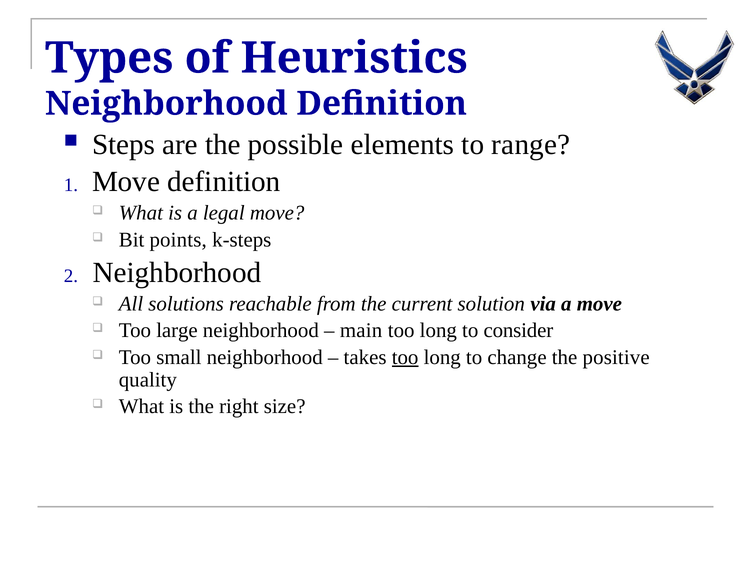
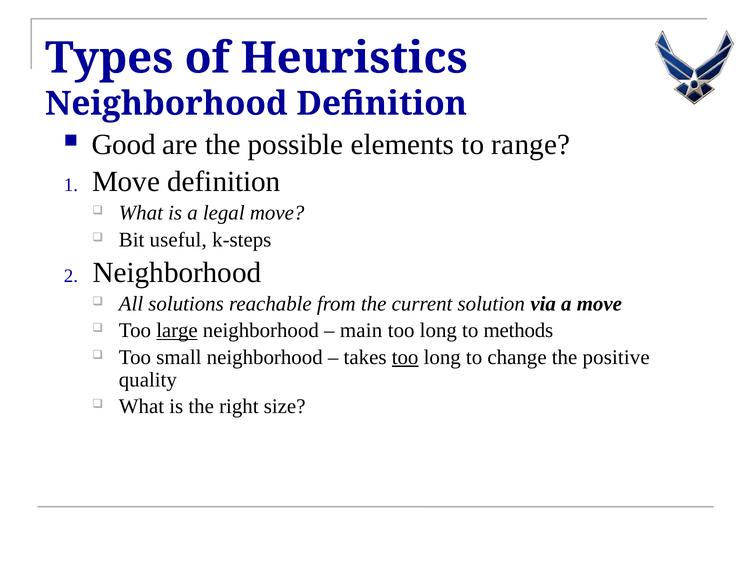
Steps: Steps -> Good (124, 145)
points: points -> useful (178, 240)
large underline: none -> present (177, 331)
consider: consider -> methods (518, 331)
